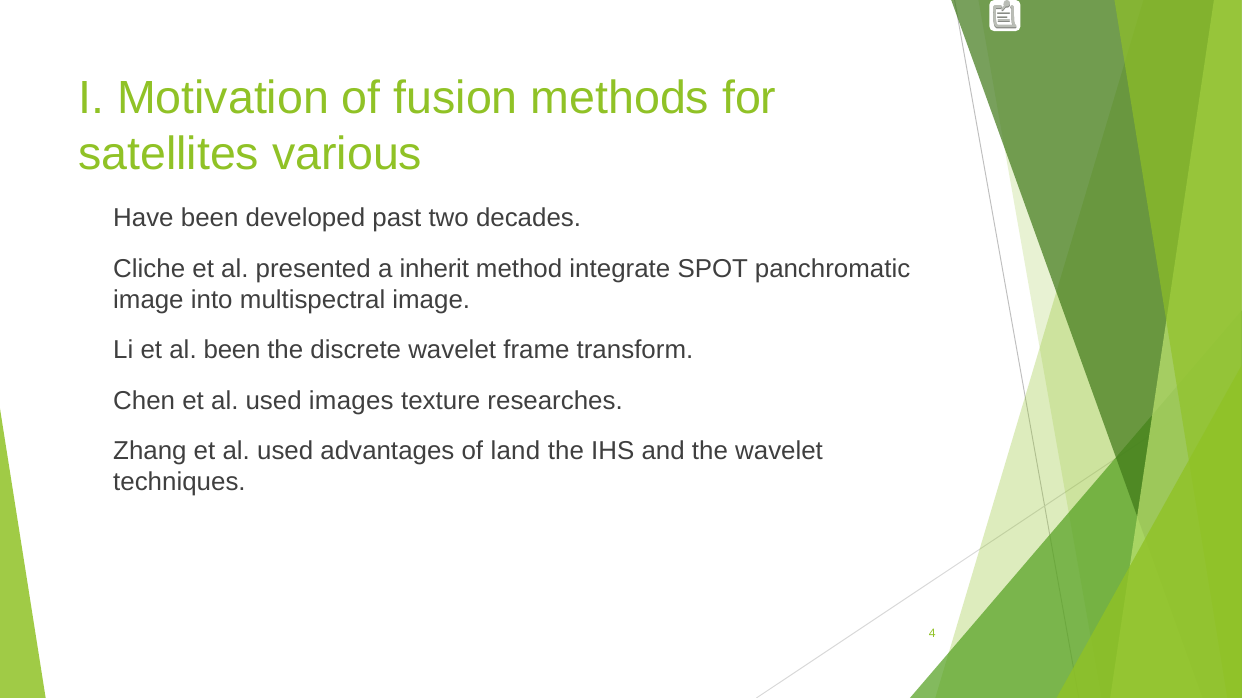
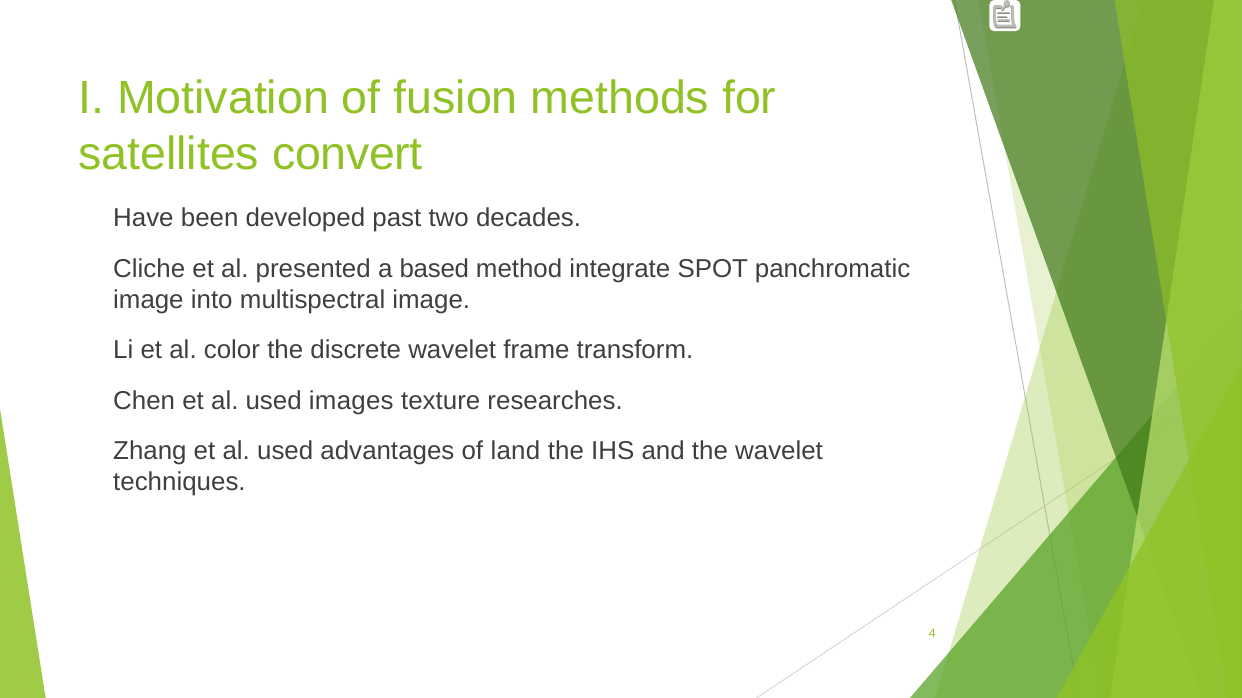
various: various -> convert (347, 154)
inherit: inherit -> based (434, 269)
al been: been -> color (232, 351)
